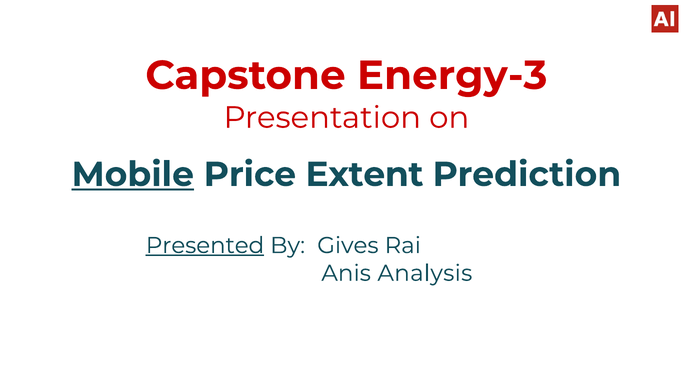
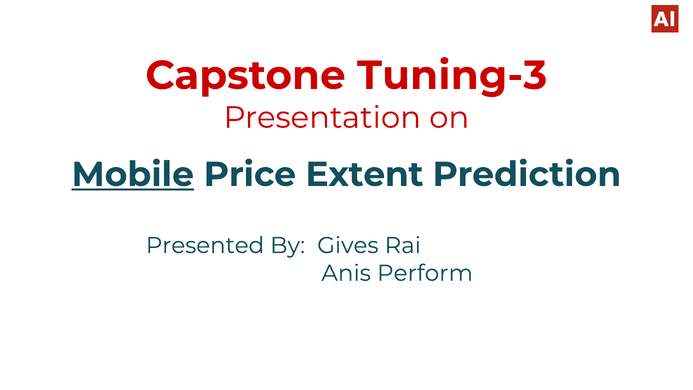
Energy-3: Energy-3 -> Tuning-3 (452, 76)
Presented underline: present -> none (205, 245)
Analysis: Analysis -> Perform (425, 273)
